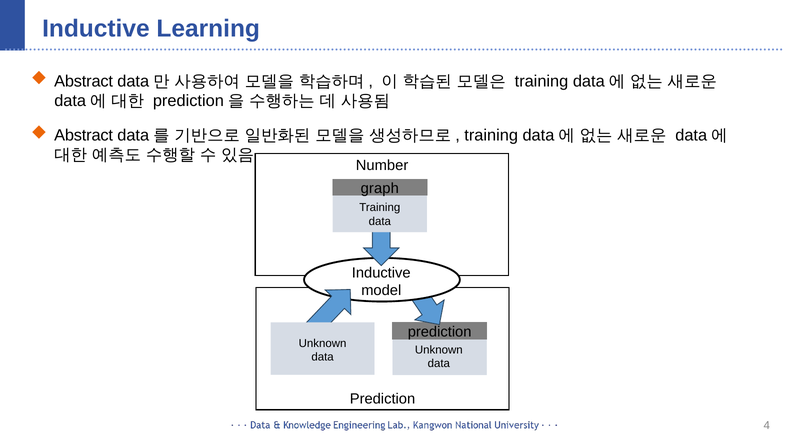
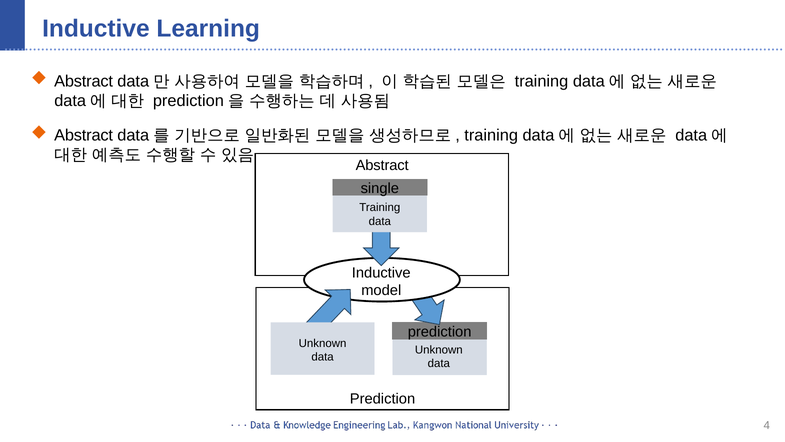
Number: Number -> Abstract (382, 165)
graph: graph -> single (380, 188)
